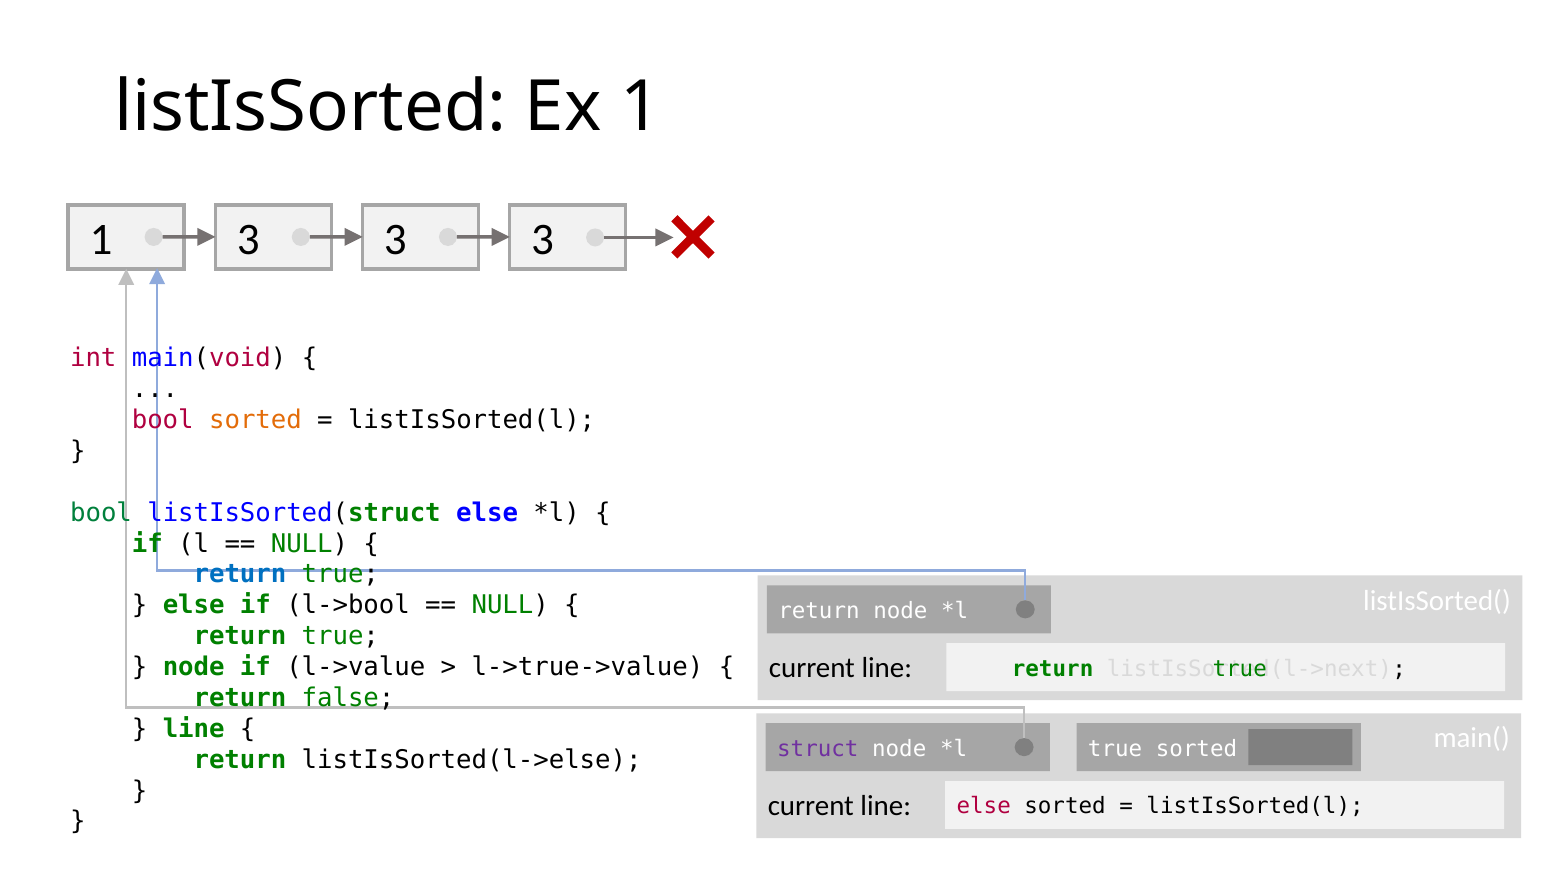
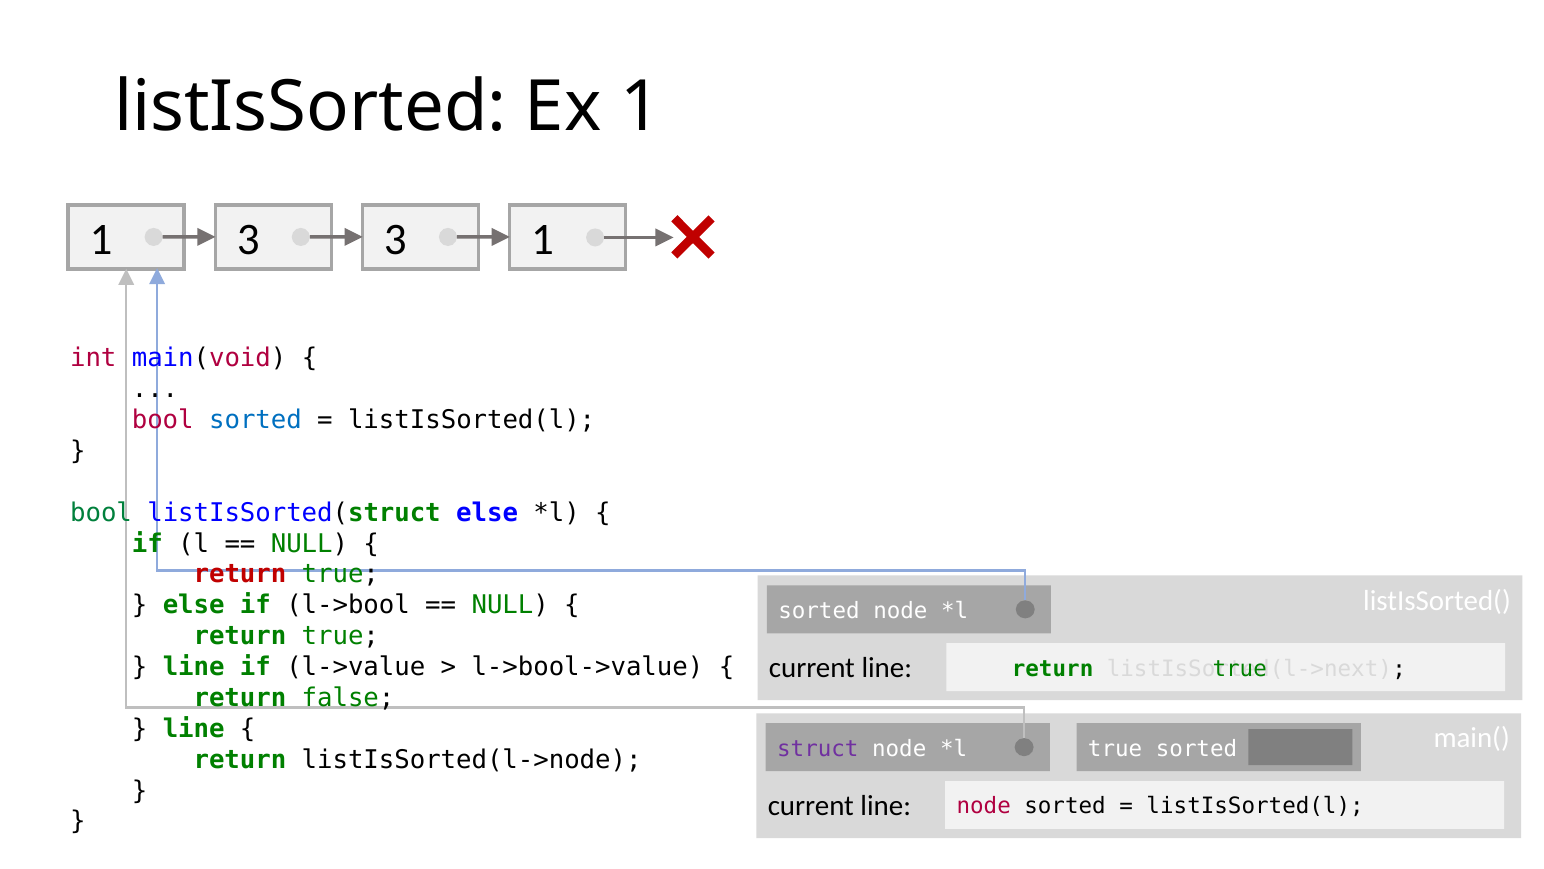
3 3 3: 3 -> 1 (543, 240)
sorted colour: orange -> blue (255, 420)
return colour: blue -> red (240, 574)
return: return -> sorted (819, 611)
node: node -> line (194, 667)
l->true->value: l->true->value -> l->bool->value (587, 667)
listIsSorted(l->else: listIsSorted(l->else -> listIsSorted(l->node (472, 759)
line else: else -> node (984, 806)
